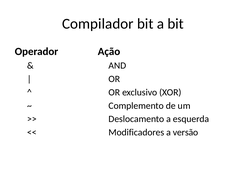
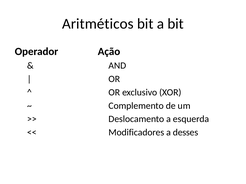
Compilador: Compilador -> Aritméticos (98, 24)
versão: versão -> desses (186, 133)
